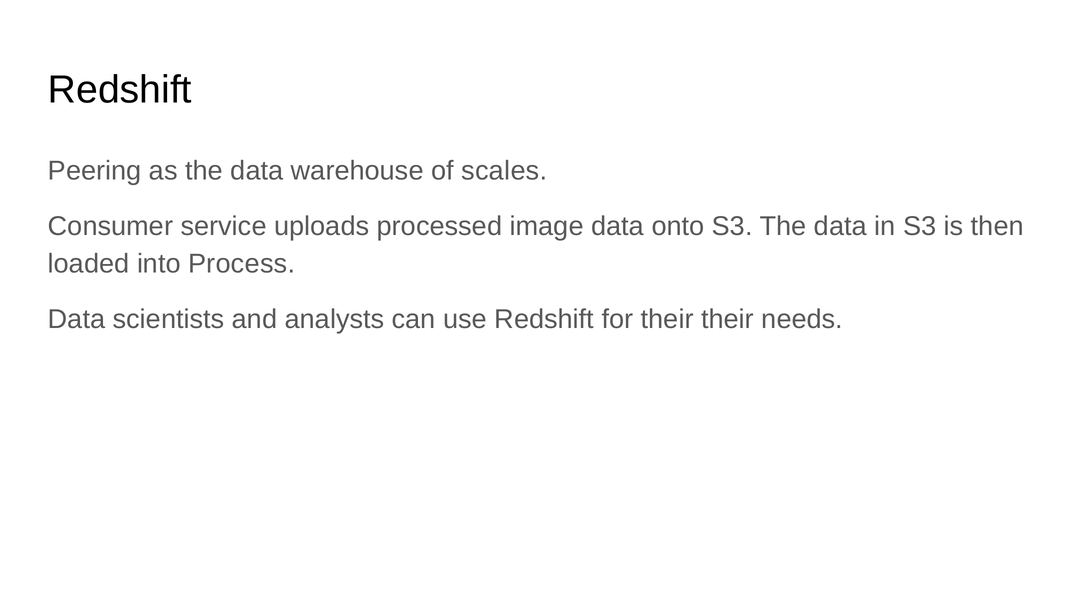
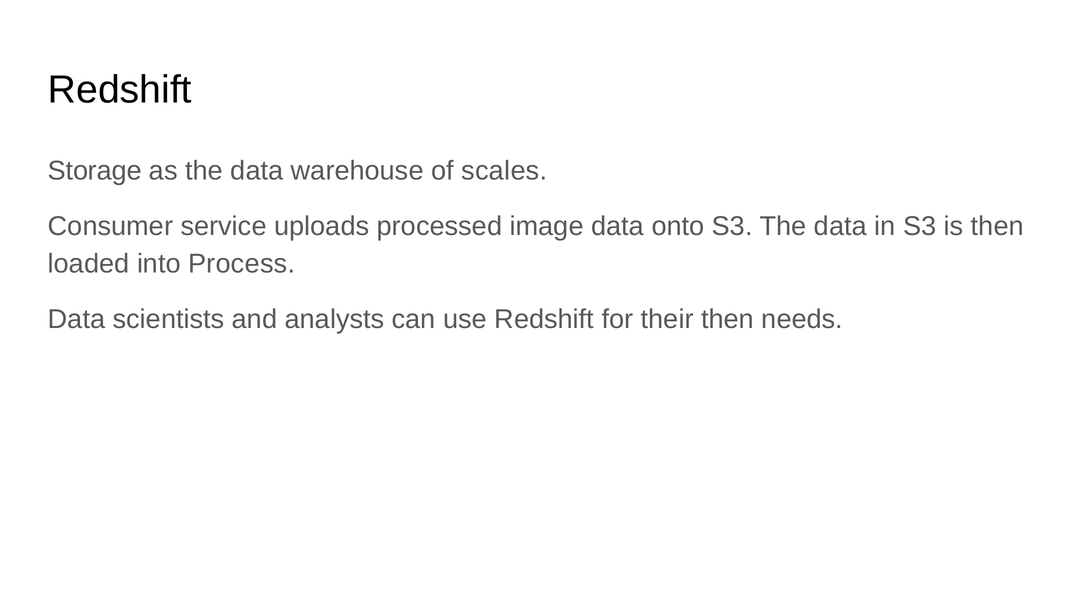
Peering: Peering -> Storage (95, 171)
their their: their -> then (728, 320)
